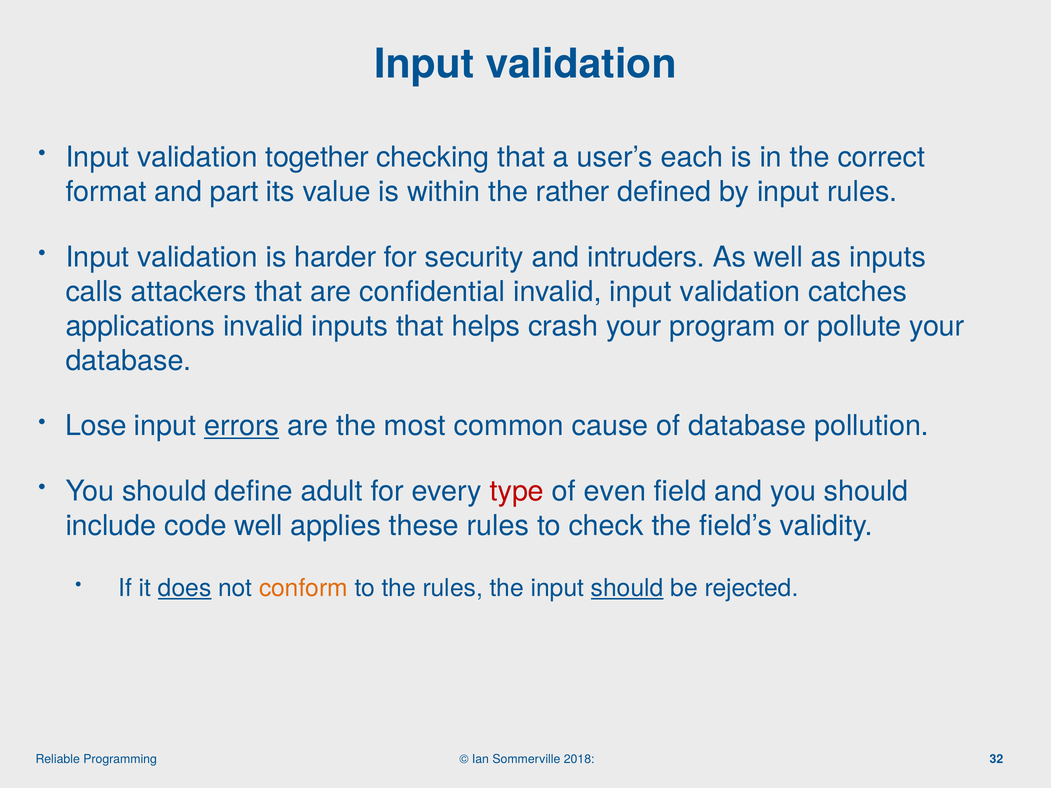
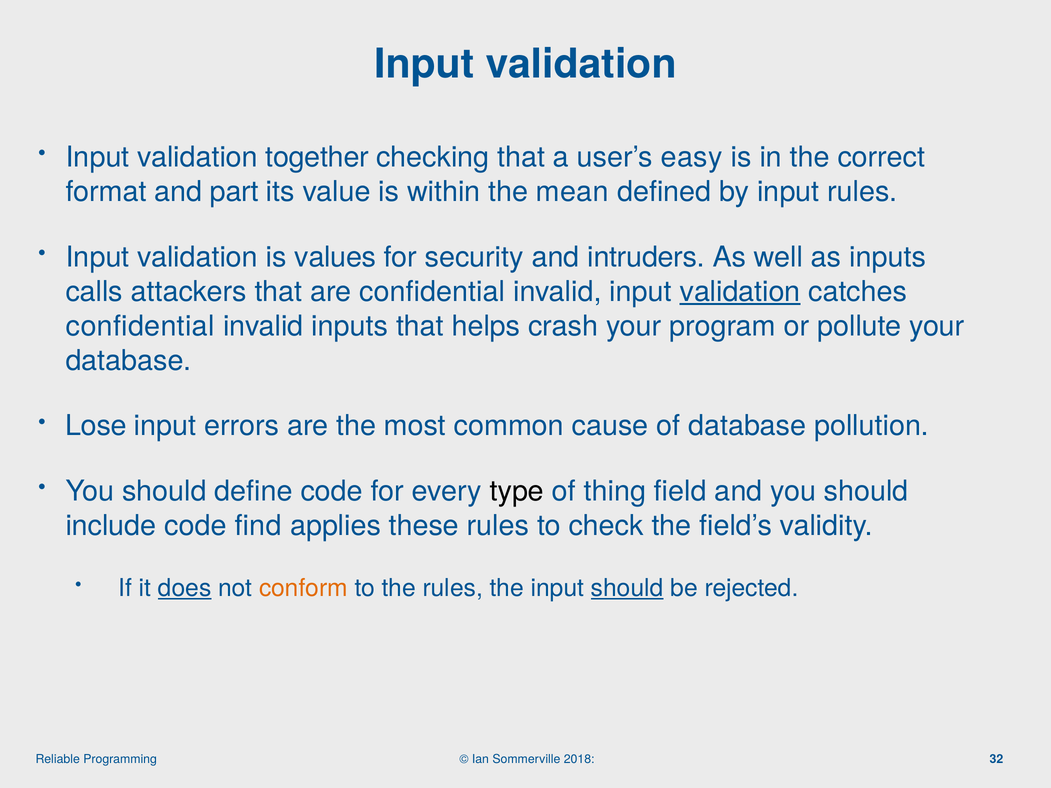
each: each -> easy (692, 157)
rather: rather -> mean (572, 192)
harder: harder -> values (335, 257)
validation underline: none -> present (740, 292)
applications: applications -> confidential (140, 326)
errors underline: present -> none (242, 426)
define adult: adult -> code (332, 491)
type colour: red -> black (517, 491)
even: even -> thing (615, 491)
code well: well -> find (258, 526)
